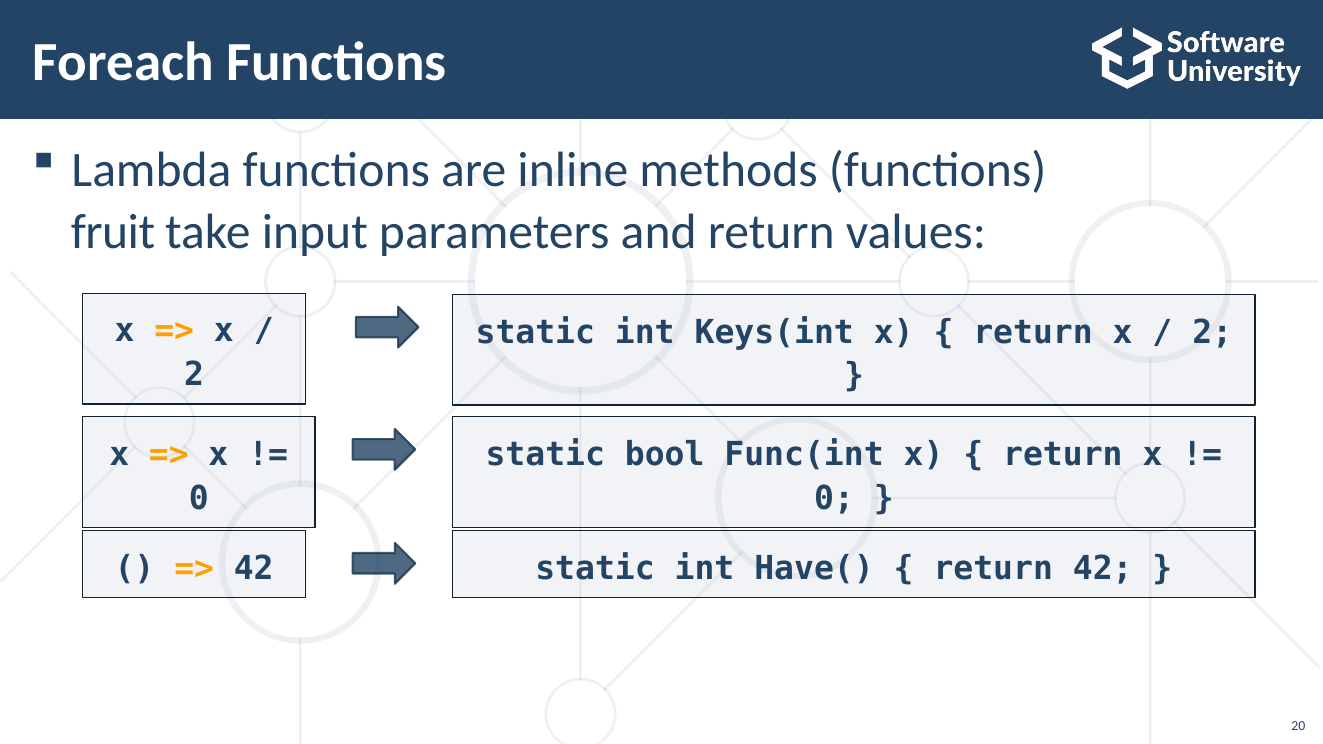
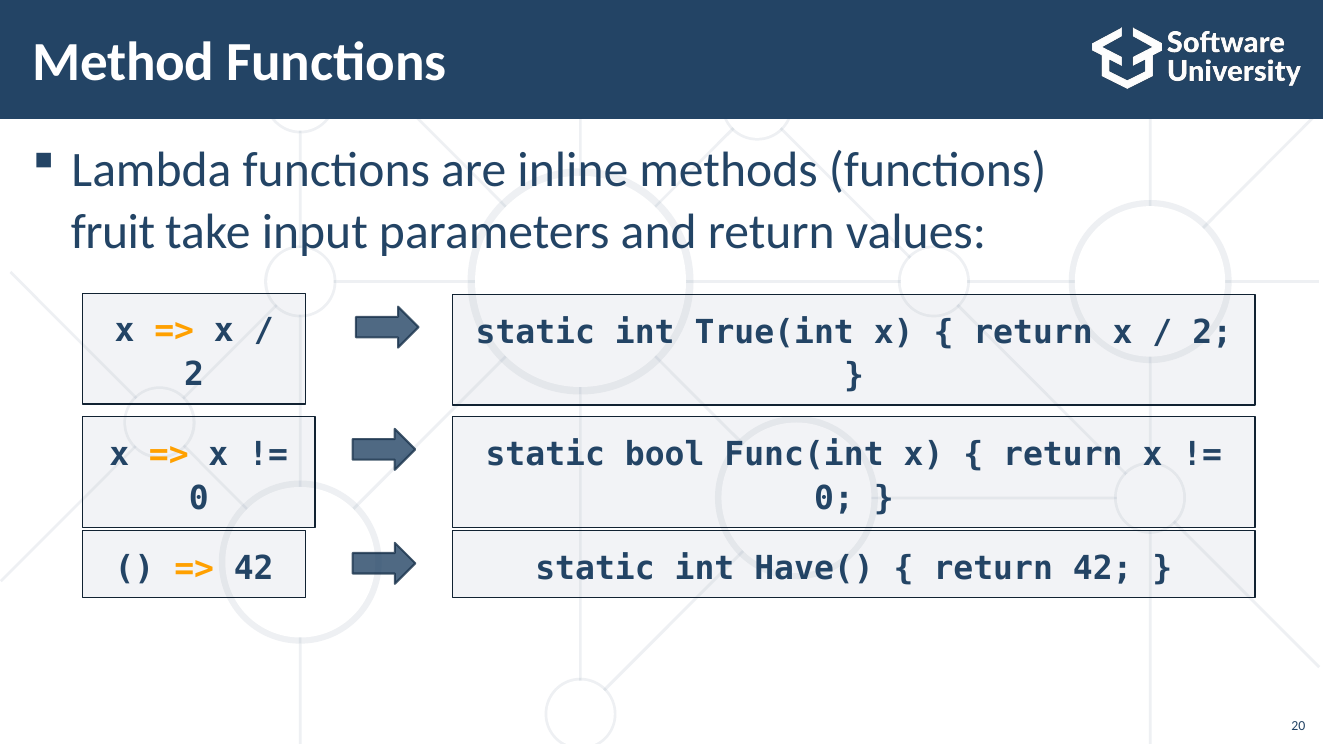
Foreach: Foreach -> Method (123, 63)
Keys(int: Keys(int -> True(int (774, 332)
